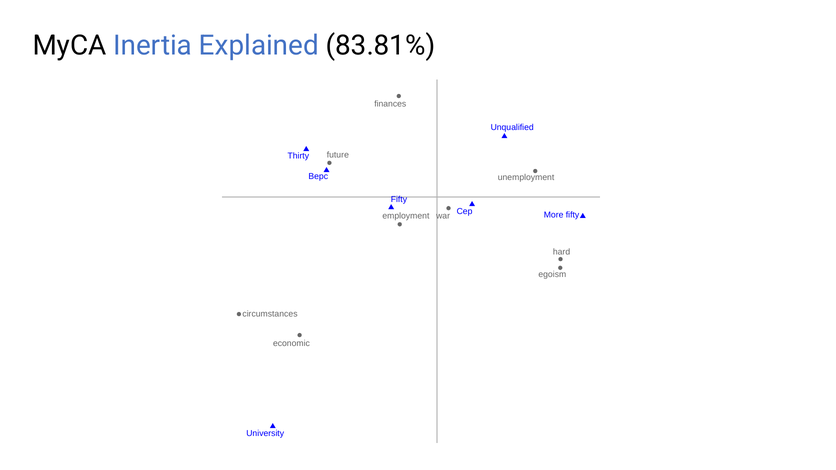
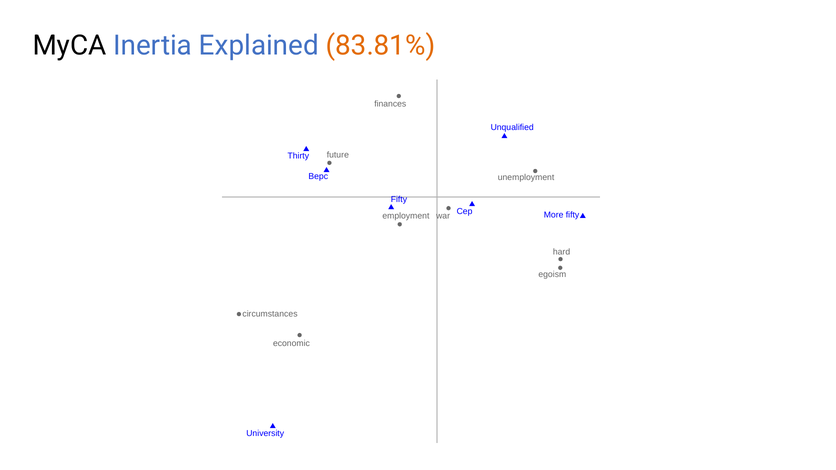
83.81% colour: black -> orange (380, 46)
